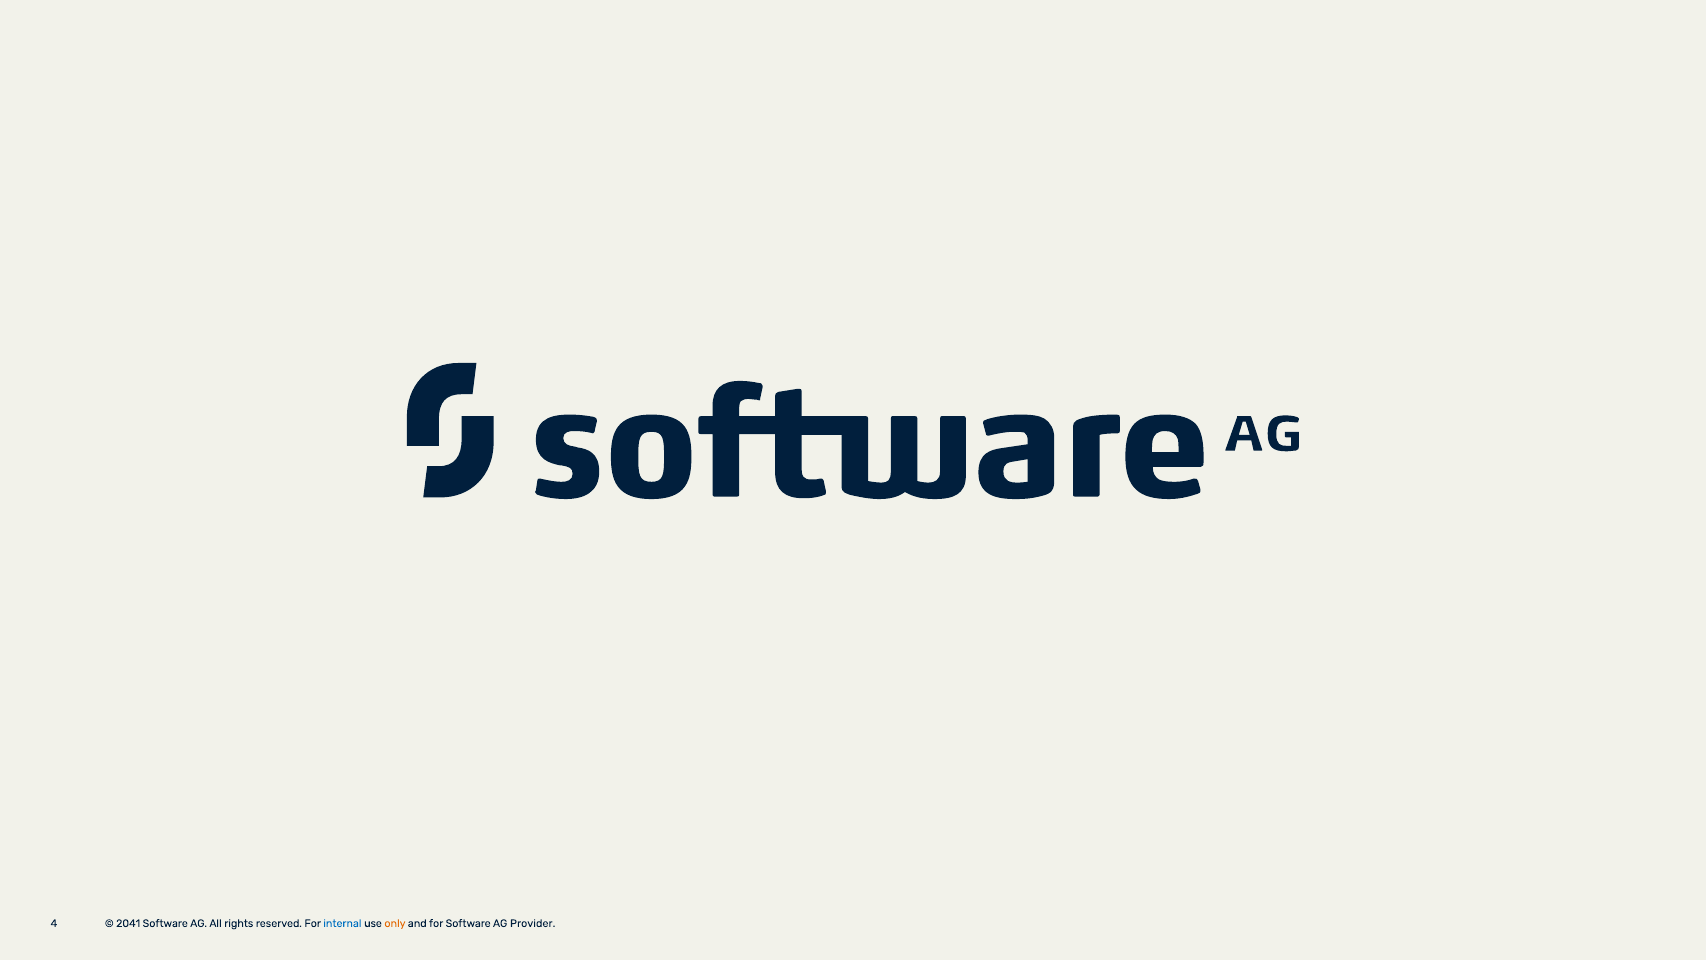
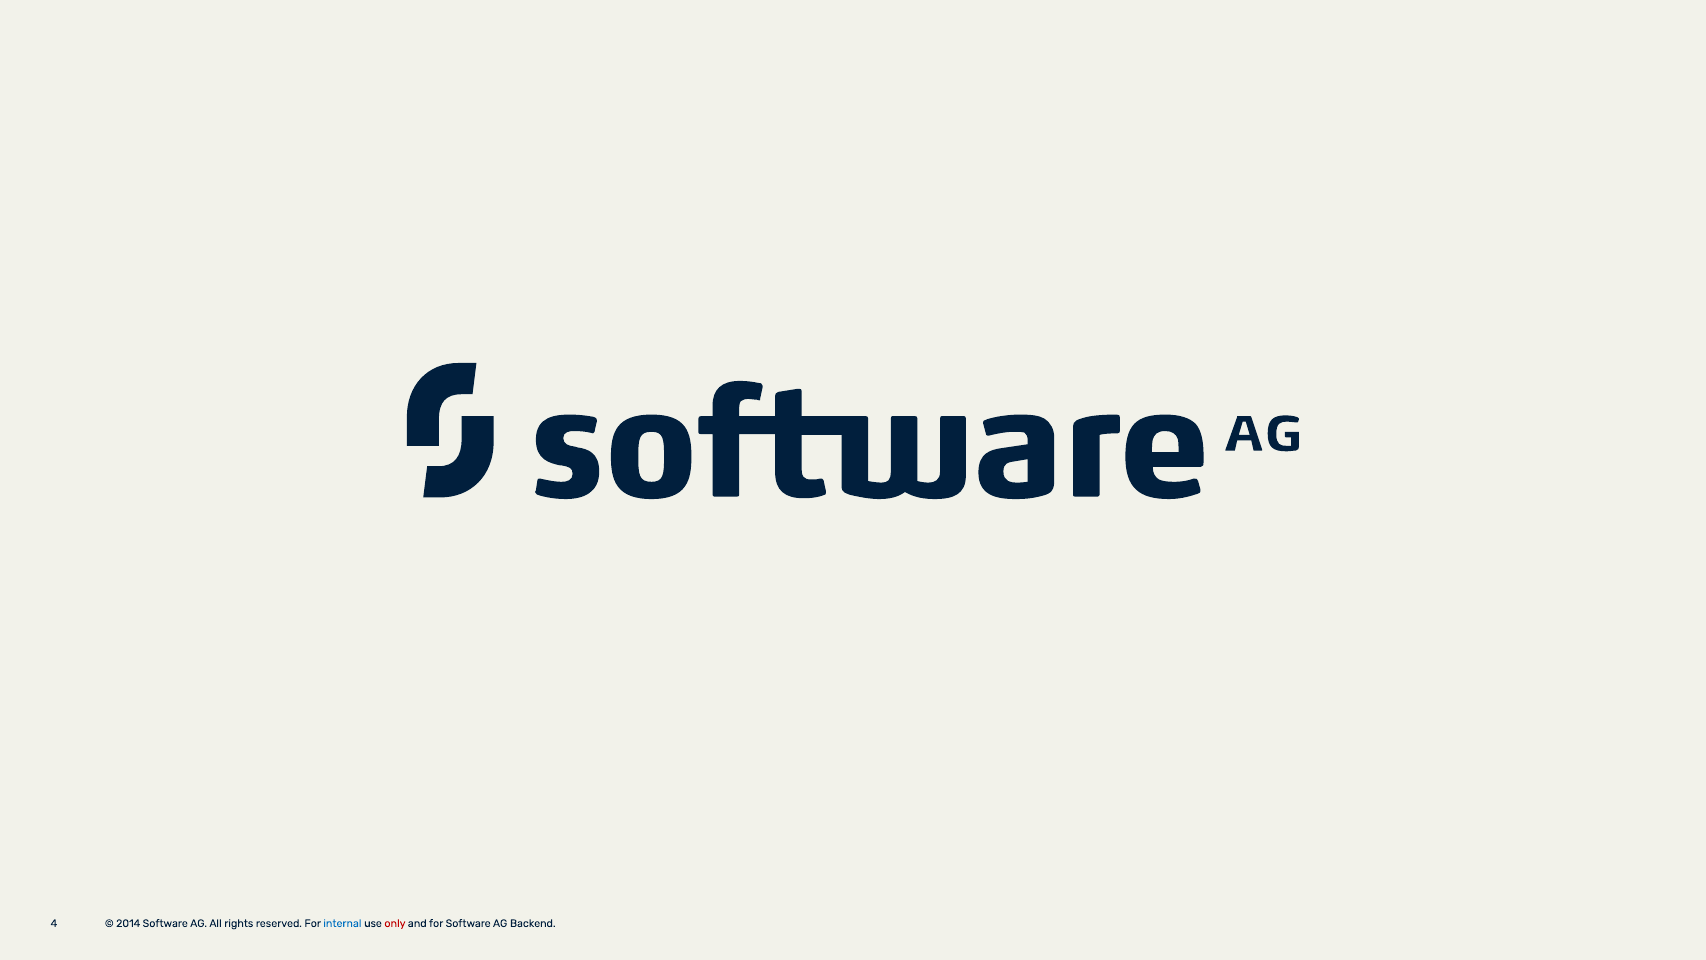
2041: 2041 -> 2014 (128, 923)
only colour: orange -> red (395, 923)
Provider: Provider -> Backend (533, 923)
